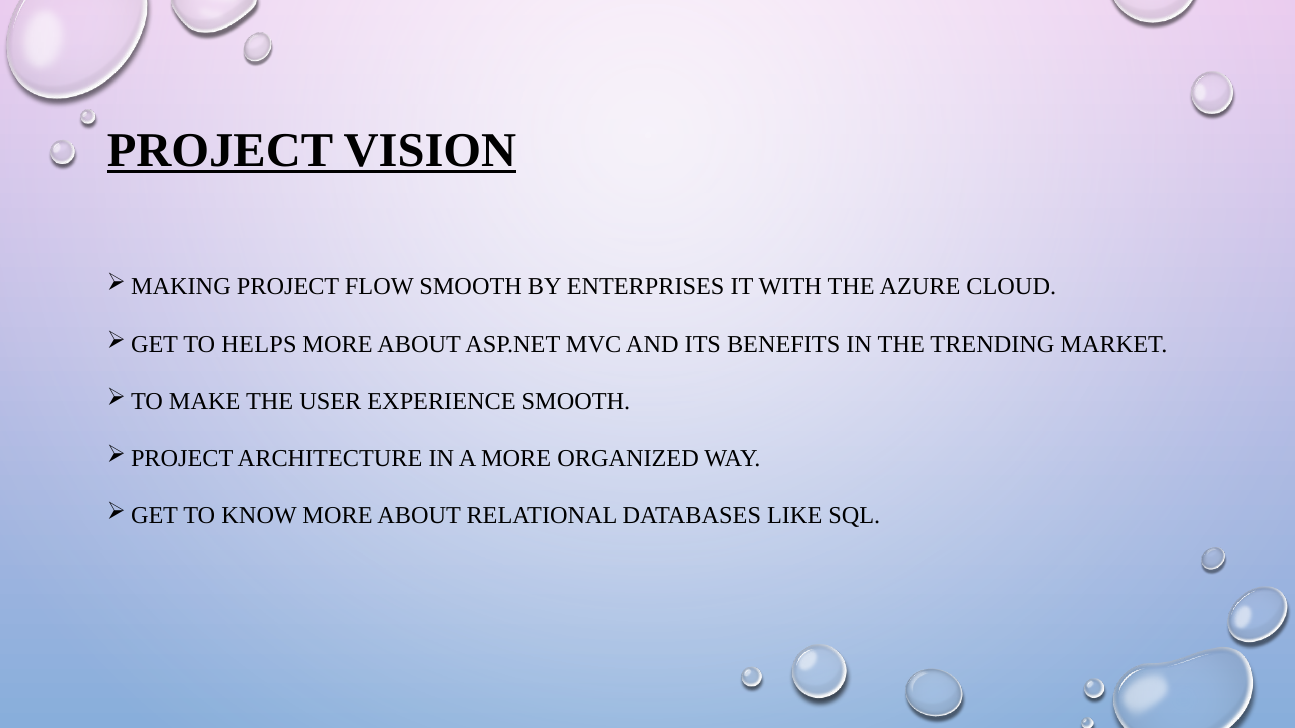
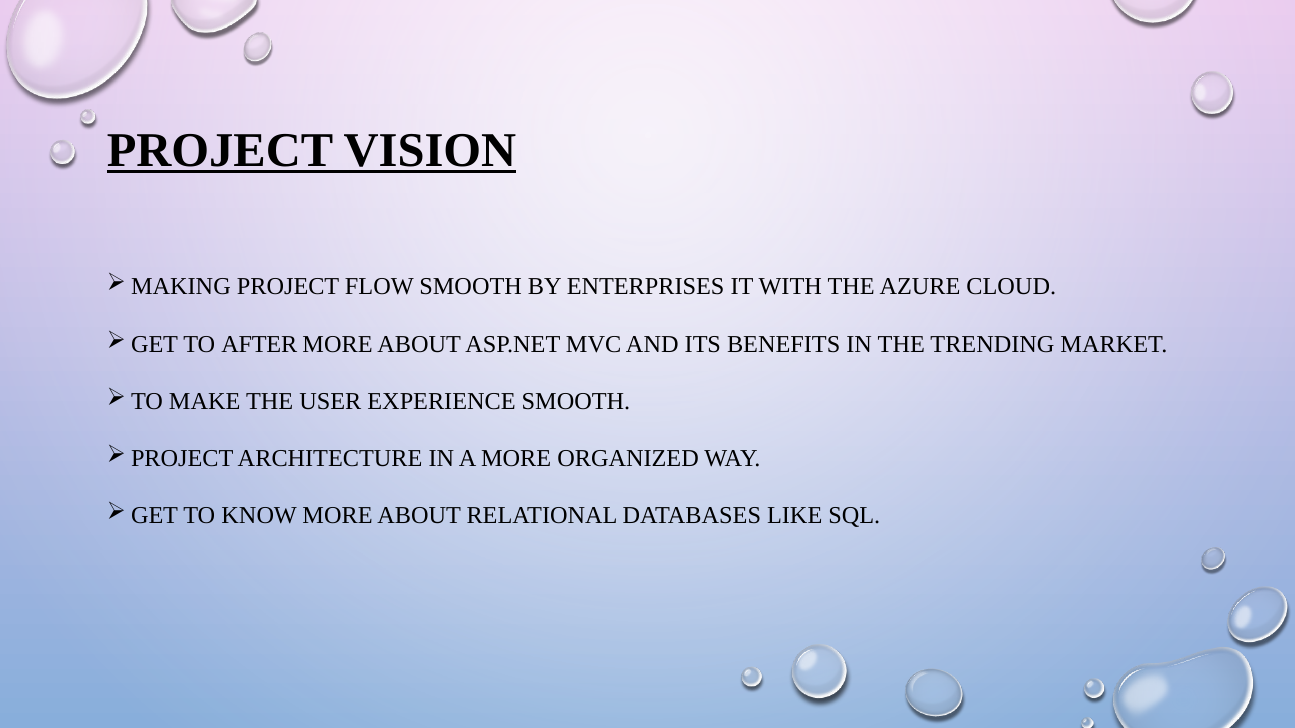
HELPS: HELPS -> AFTER (259, 344)
